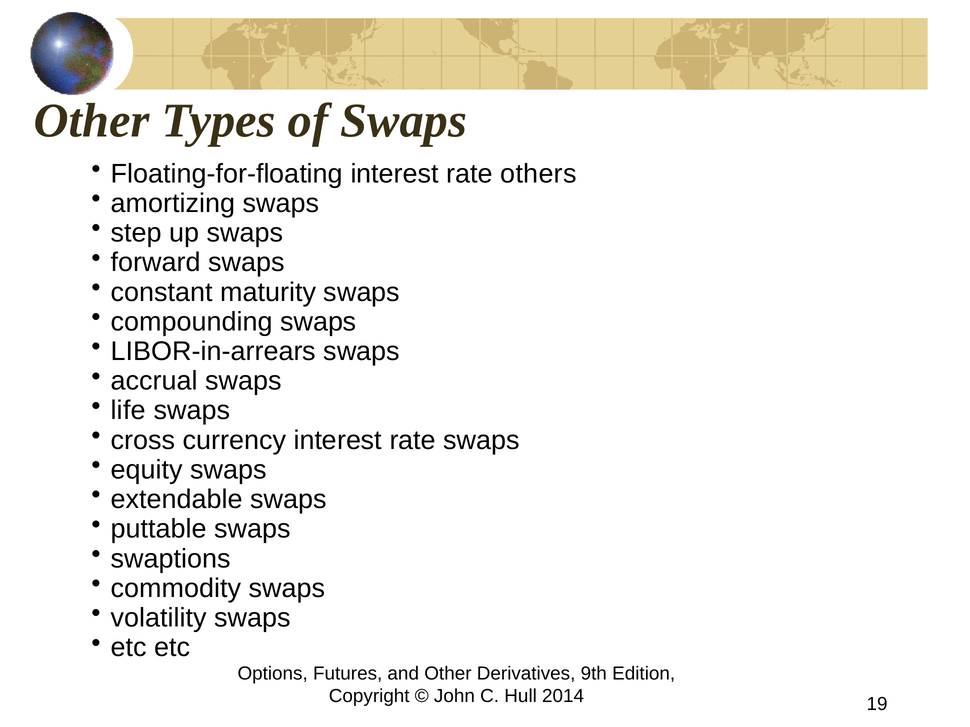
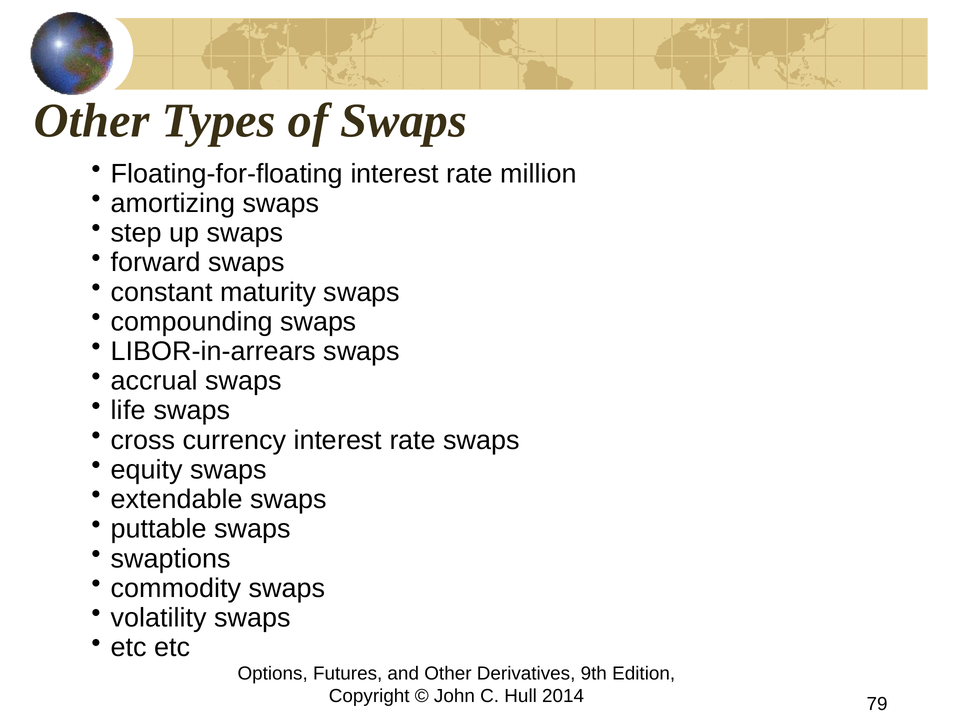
others: others -> million (539, 174)
19: 19 -> 79 (877, 705)
